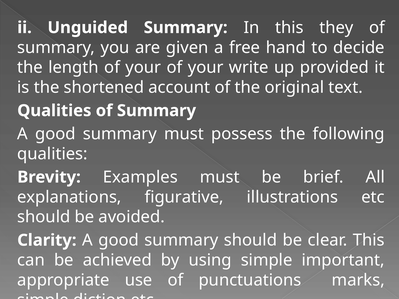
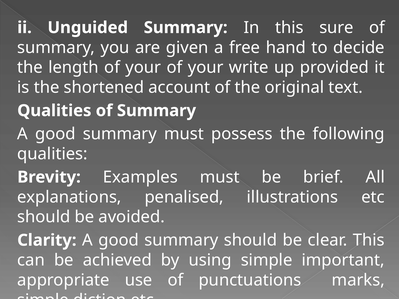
they: they -> sure (336, 28)
figurative: figurative -> penalised (184, 197)
